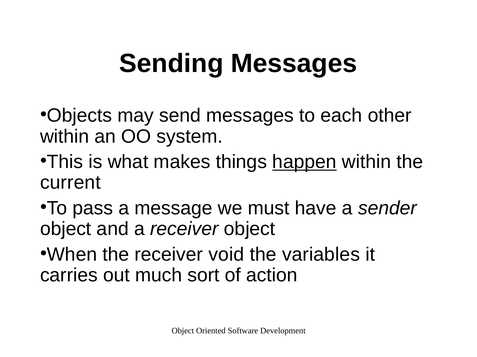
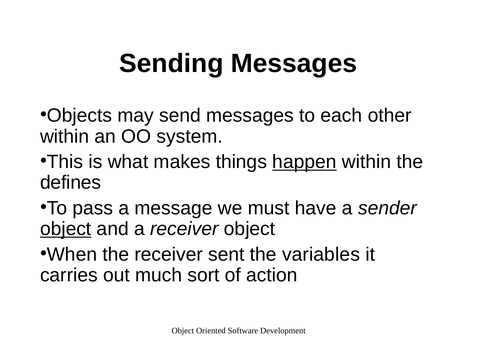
current: current -> defines (71, 183)
object underline: none -> present (66, 229)
void: void -> sent (226, 255)
